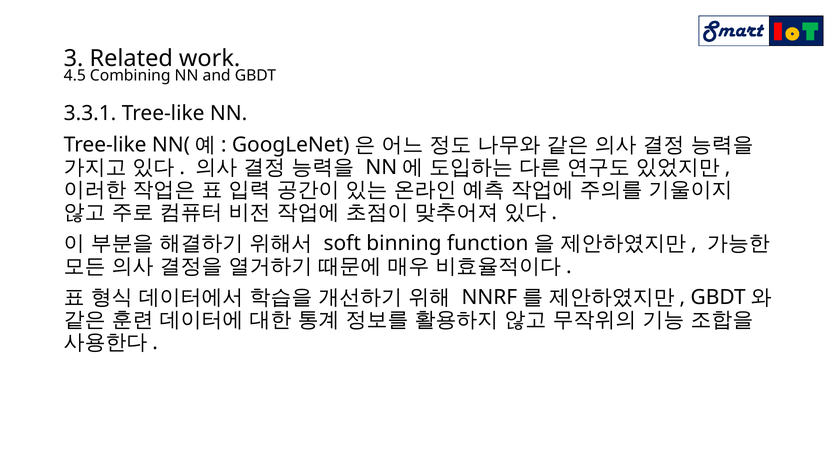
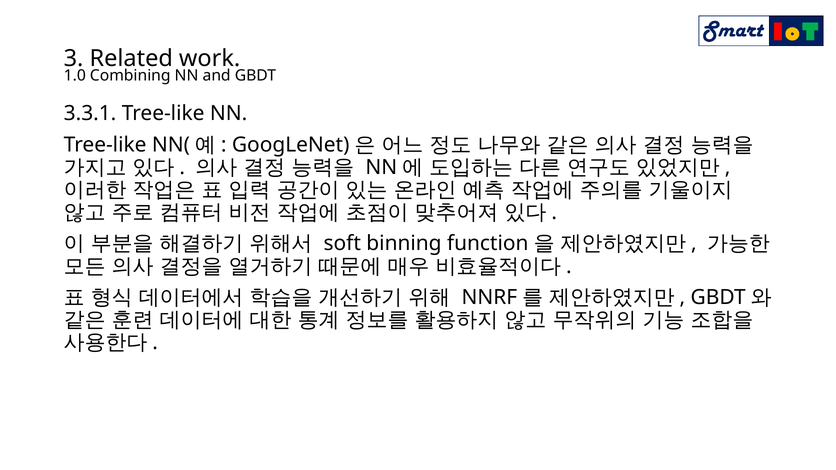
4.5: 4.5 -> 1.0 (75, 76)
